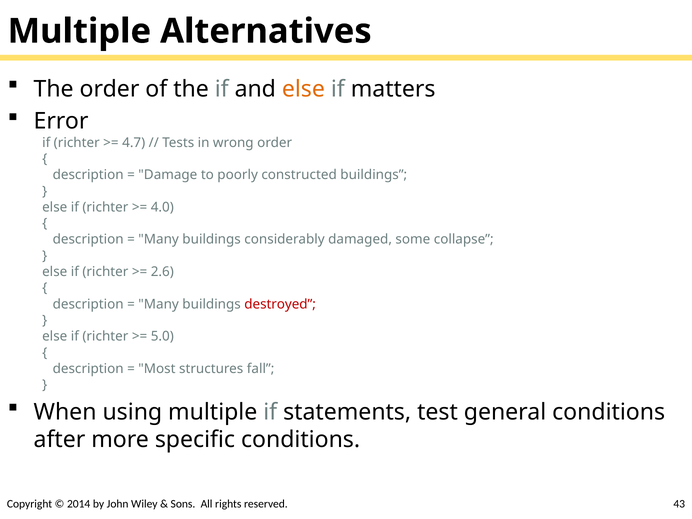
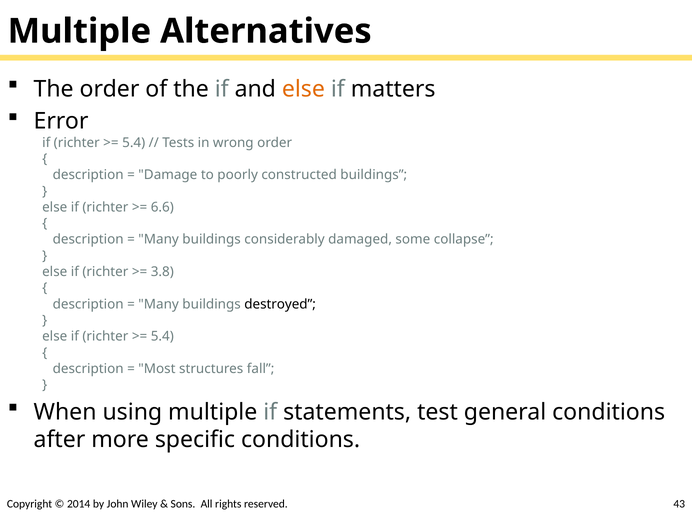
4.7: 4.7 -> 5.4 (134, 143)
4.0: 4.0 -> 6.6 (162, 207)
2.6: 2.6 -> 3.8 (162, 272)
destroyed colour: red -> black (280, 304)
5.0: 5.0 -> 5.4 (162, 336)
